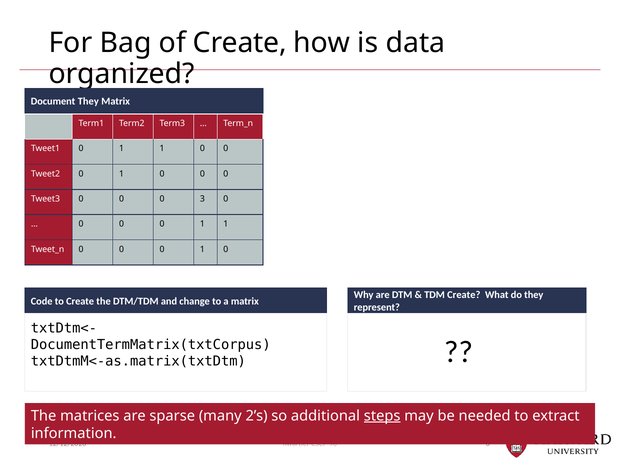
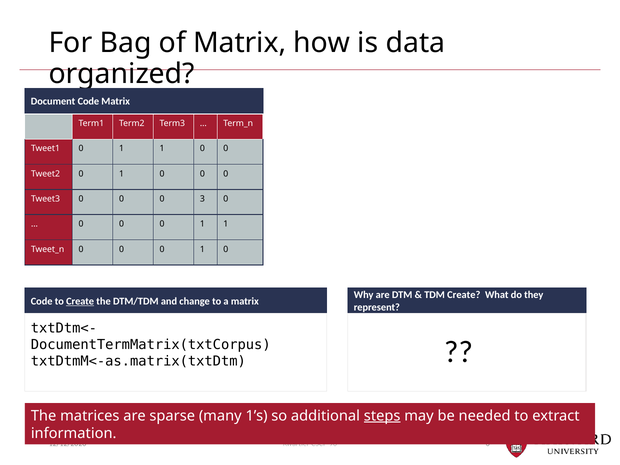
of Create: Create -> Matrix (240, 43)
Document They: They -> Code (88, 101)
Create underline: none -> present (80, 301)
2’s: 2’s -> 1’s (257, 416)
